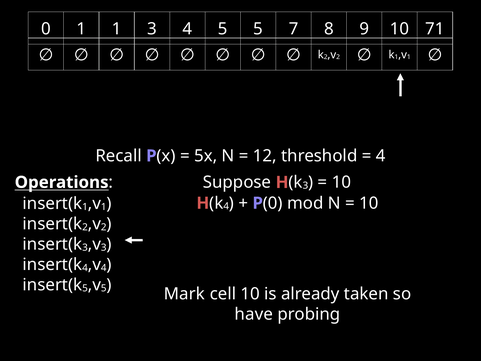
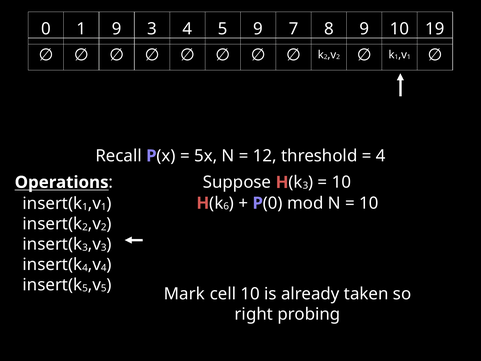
1 1: 1 -> 9 (117, 29)
5 5: 5 -> 9 (258, 29)
71: 71 -> 19 (435, 29)
4: 4 -> 6 (226, 206)
have: have -> right (254, 314)
